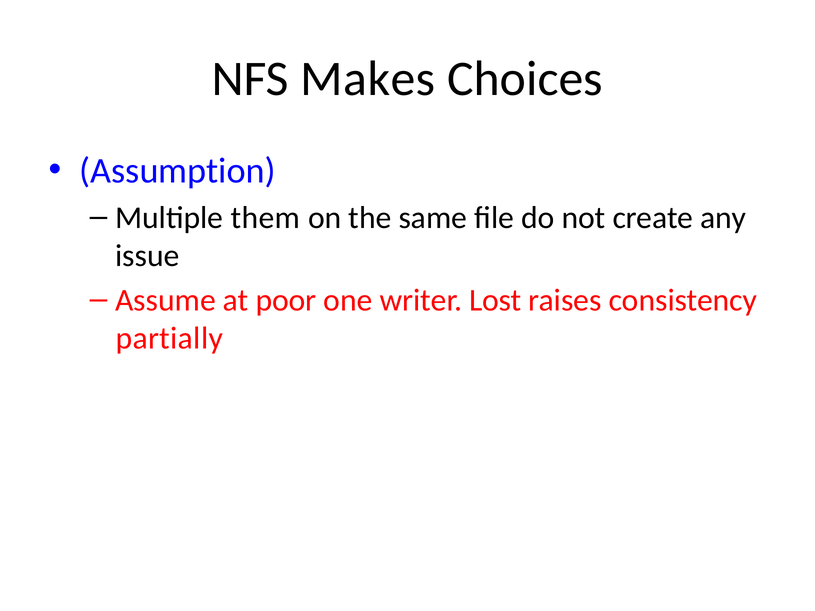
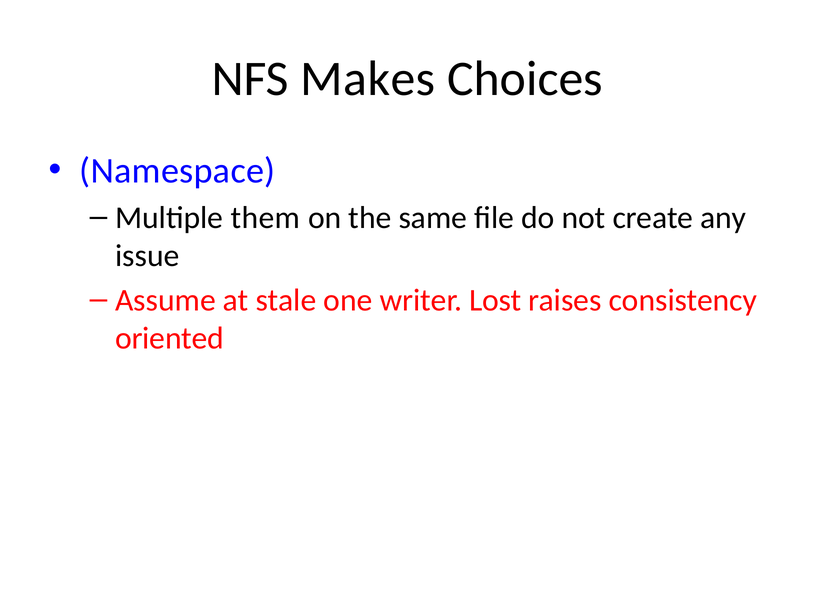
Assumption: Assumption -> Namespace (177, 171)
poor: poor -> stale (286, 300)
partially: partially -> oriented (170, 338)
